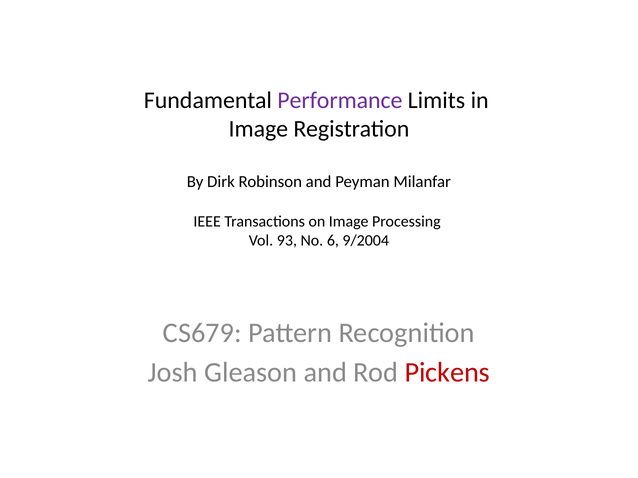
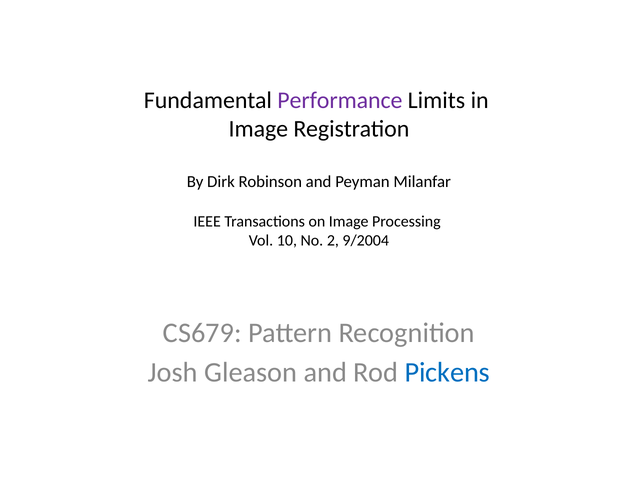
93: 93 -> 10 (287, 241)
6: 6 -> 2 (333, 241)
Pickens colour: red -> blue (447, 373)
